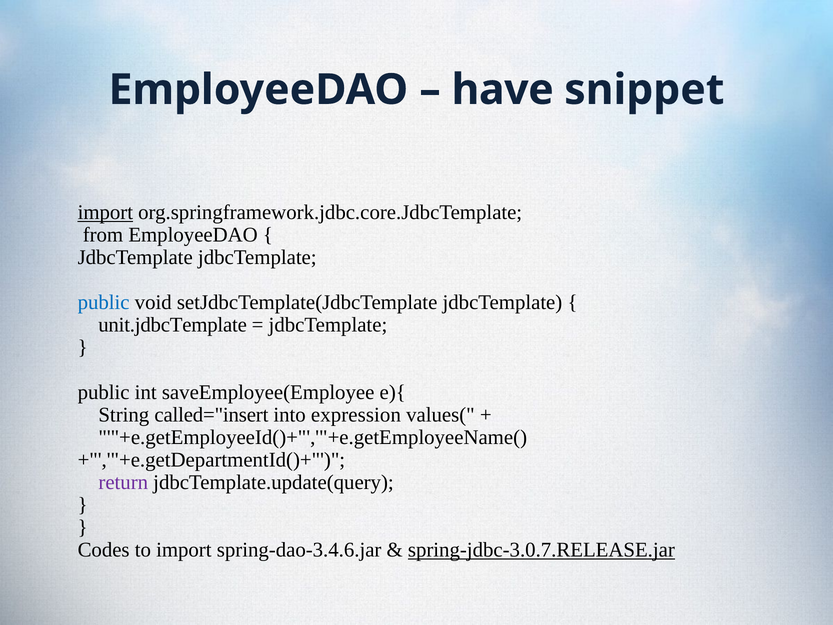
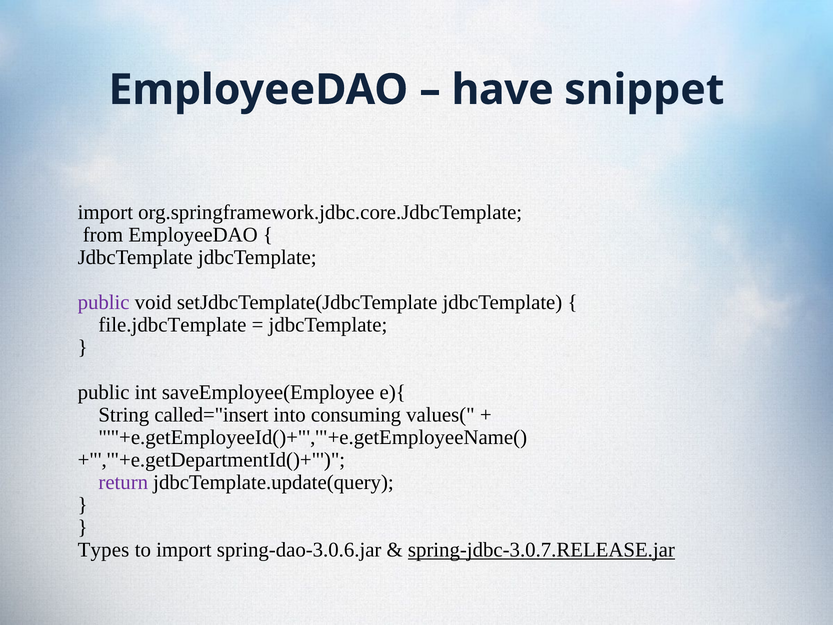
import underline: present -> none (105, 212)
public colour: blue -> purple (104, 302)
unit.jdbcTemplate: unit.jdbcTemplate -> file.jdbcTemplate (172, 325)
expression: expression -> consuming (356, 415)
Codes: Codes -> Types (104, 550)
spring-dao-3.4.6.jar: spring-dao-3.4.6.jar -> spring-dao-3.0.6.jar (299, 550)
